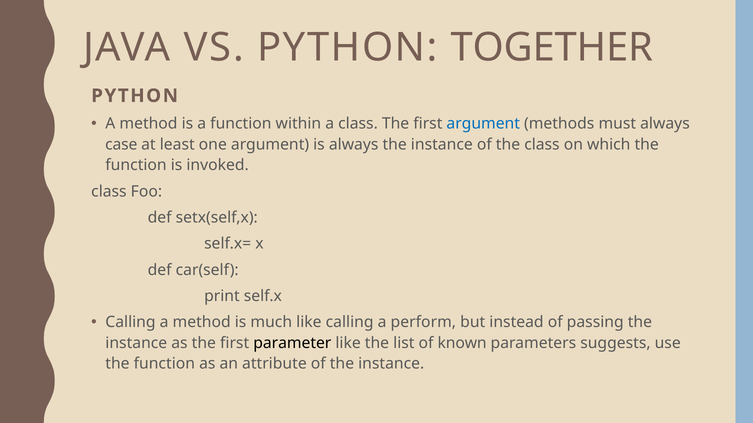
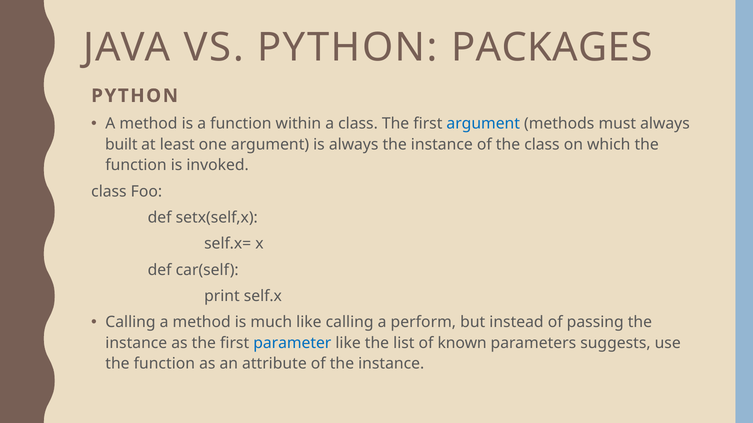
TOGETHER: TOGETHER -> PACKAGES (552, 48)
case: case -> built (121, 145)
parameter colour: black -> blue (292, 343)
